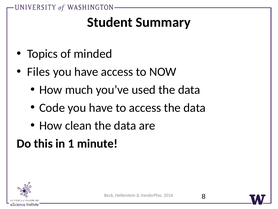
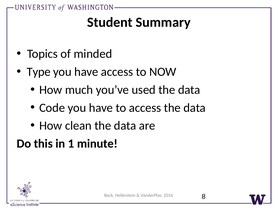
Files: Files -> Type (39, 72)
